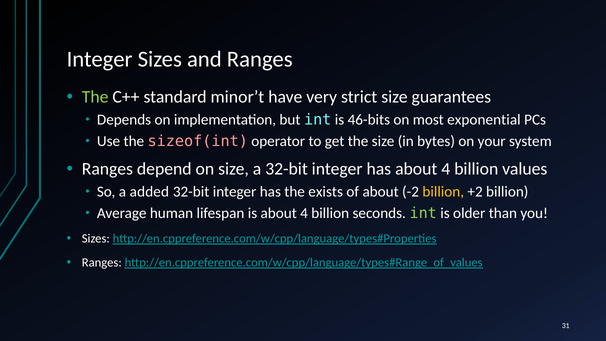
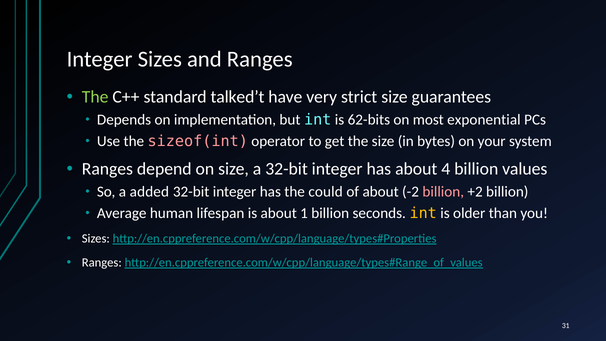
minor’t: minor’t -> talked’t (238, 97)
46-bits: 46-bits -> 62-bits (369, 120)
exists: exists -> could (326, 192)
billion colour: yellow -> pink (443, 192)
is about 4: 4 -> 1 (304, 213)
int colour: light green -> yellow (423, 213)
